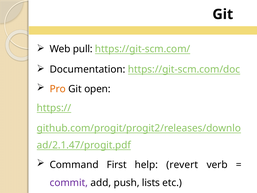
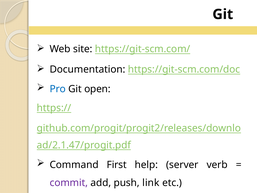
pull: pull -> site (83, 49)
Pro colour: orange -> blue (58, 89)
revert: revert -> server (182, 164)
lists: lists -> link (151, 182)
